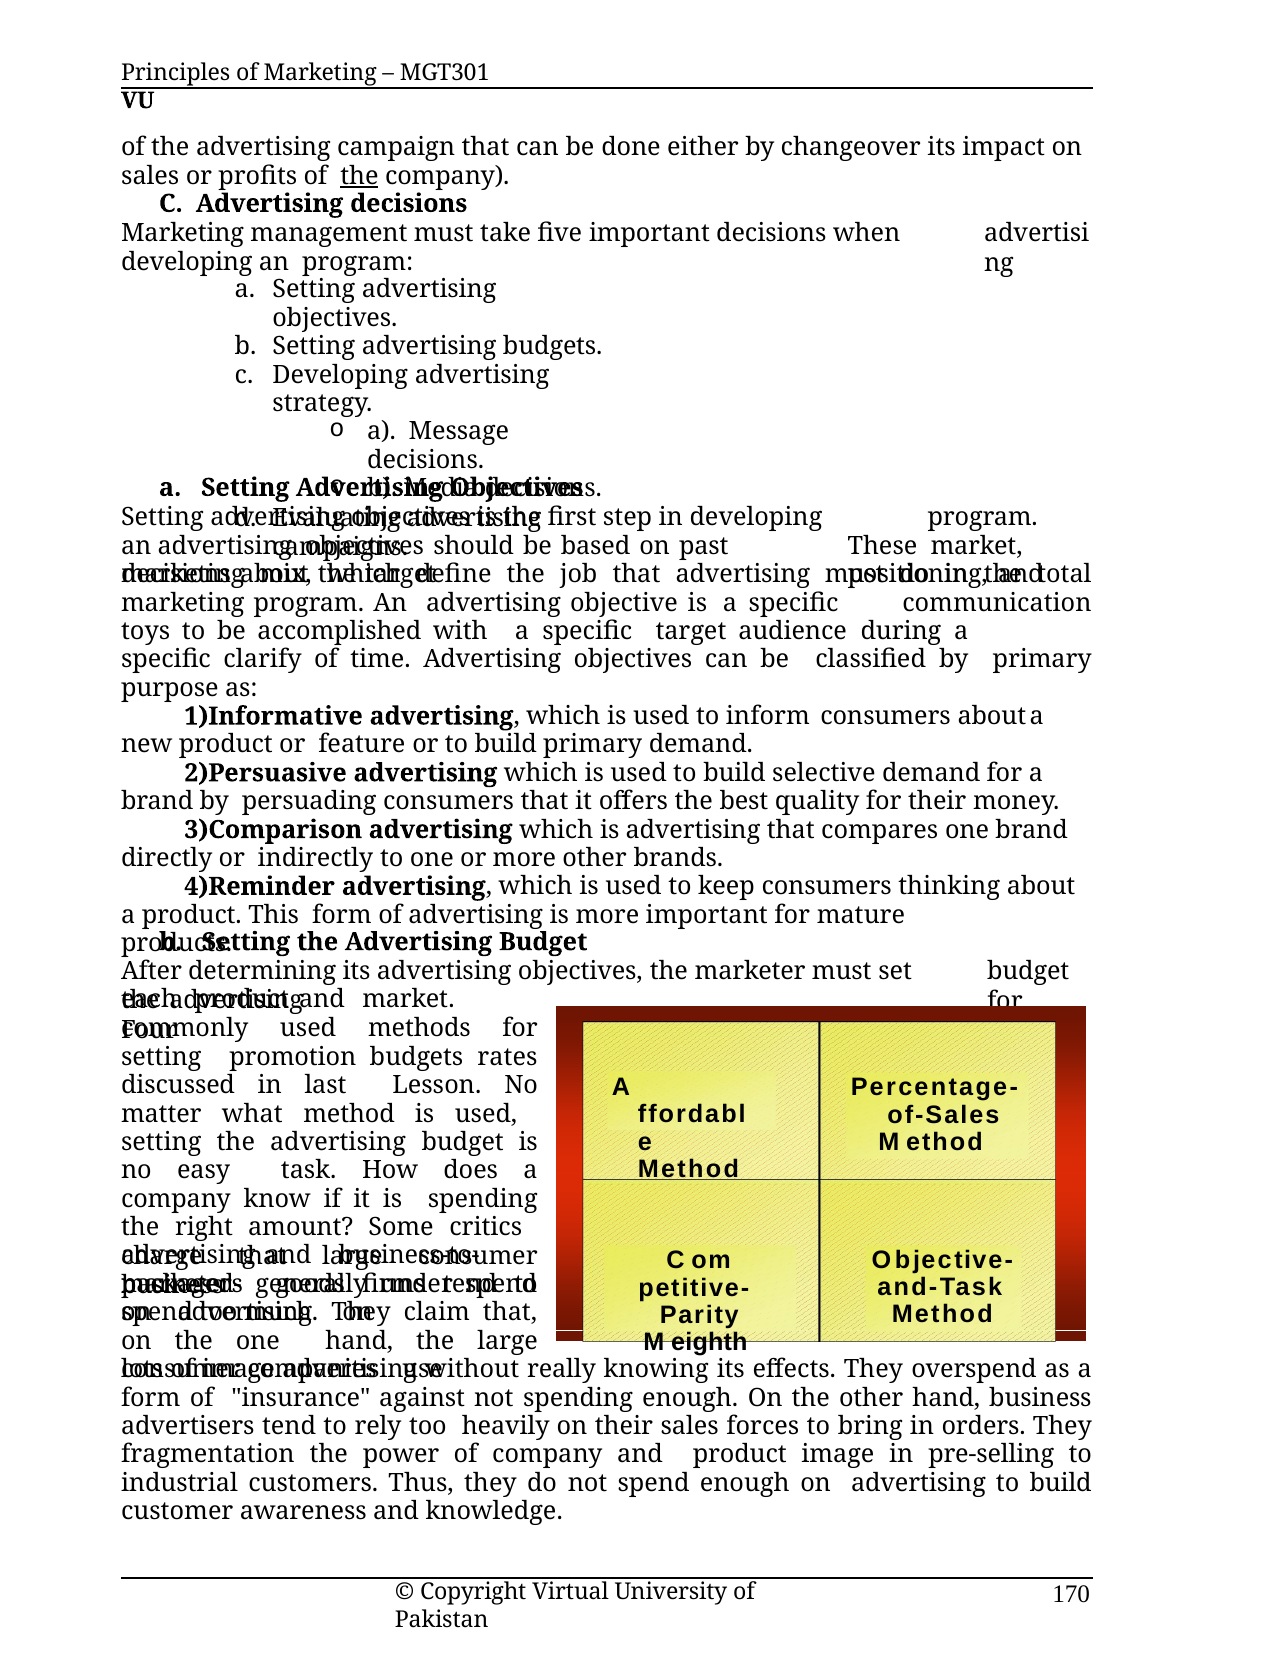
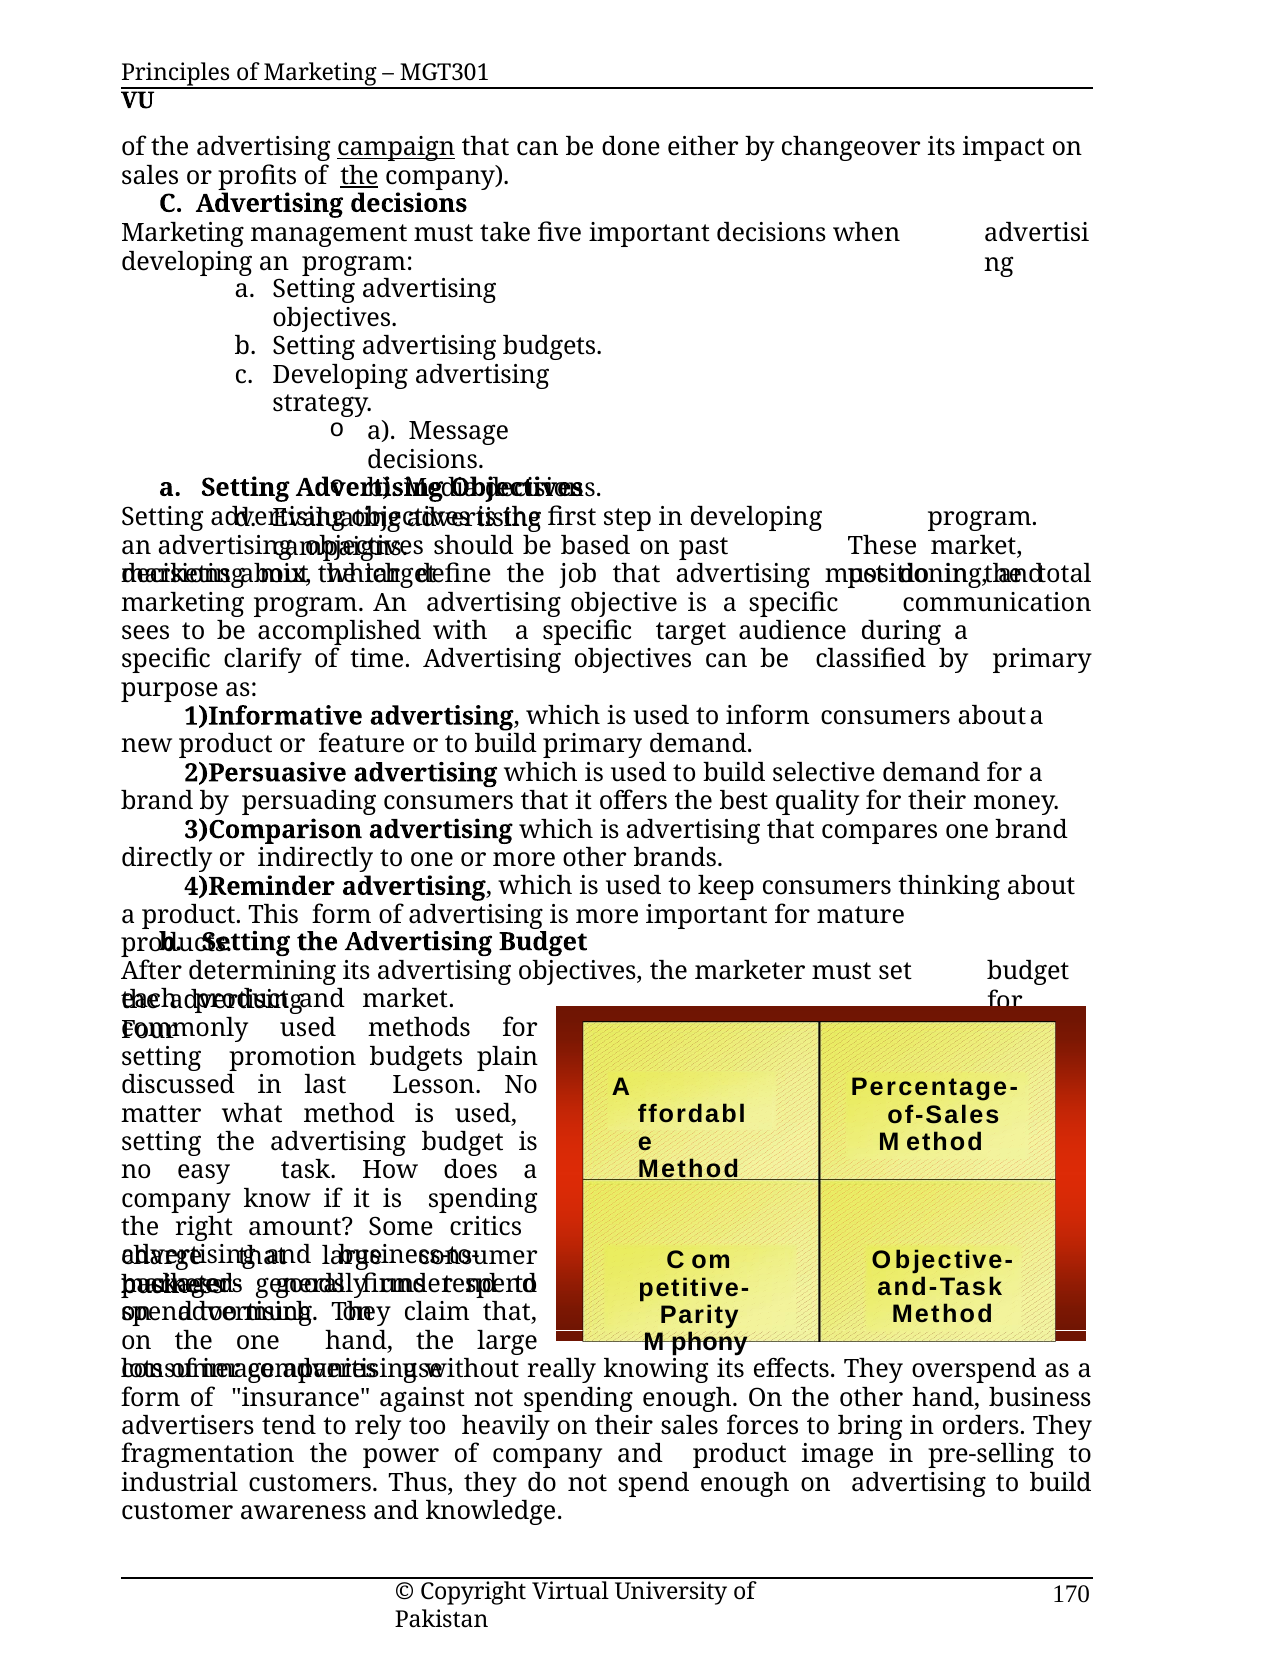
campaign underline: none -> present (396, 148)
toys: toys -> sees (146, 631)
rates: rates -> plain (508, 1057)
eighth: eighth -> phony (709, 1342)
